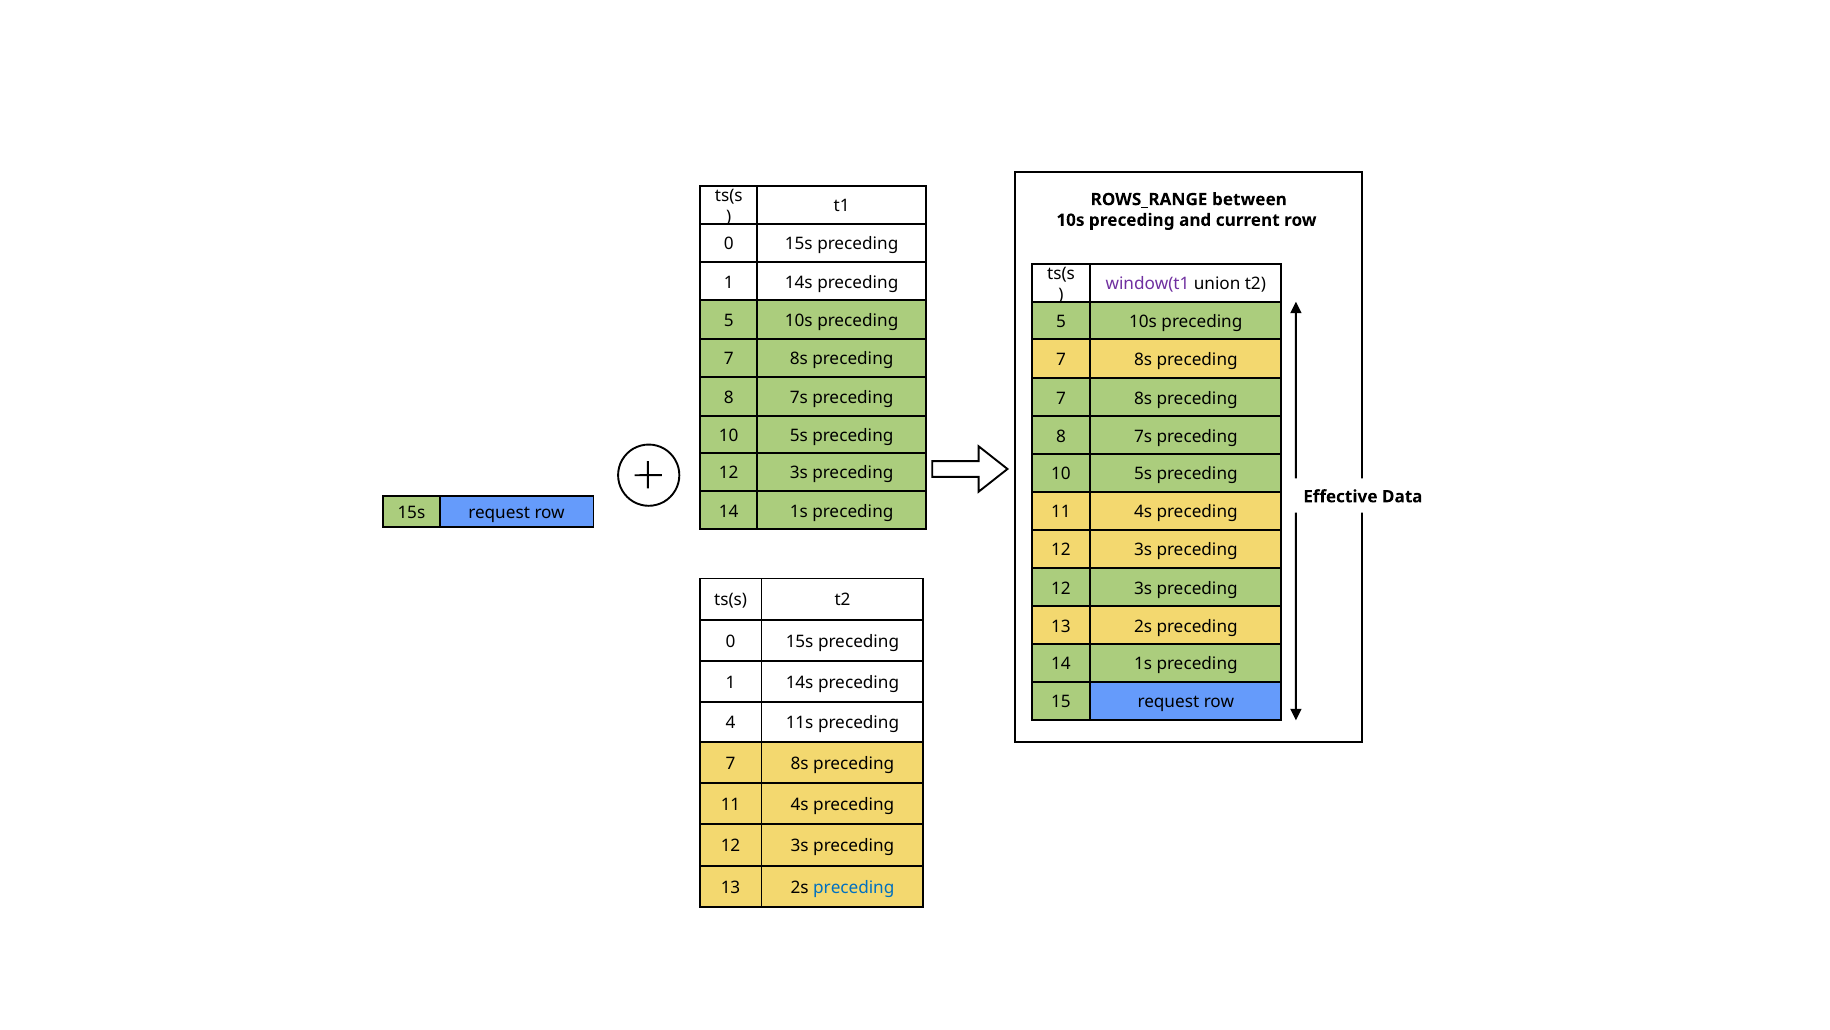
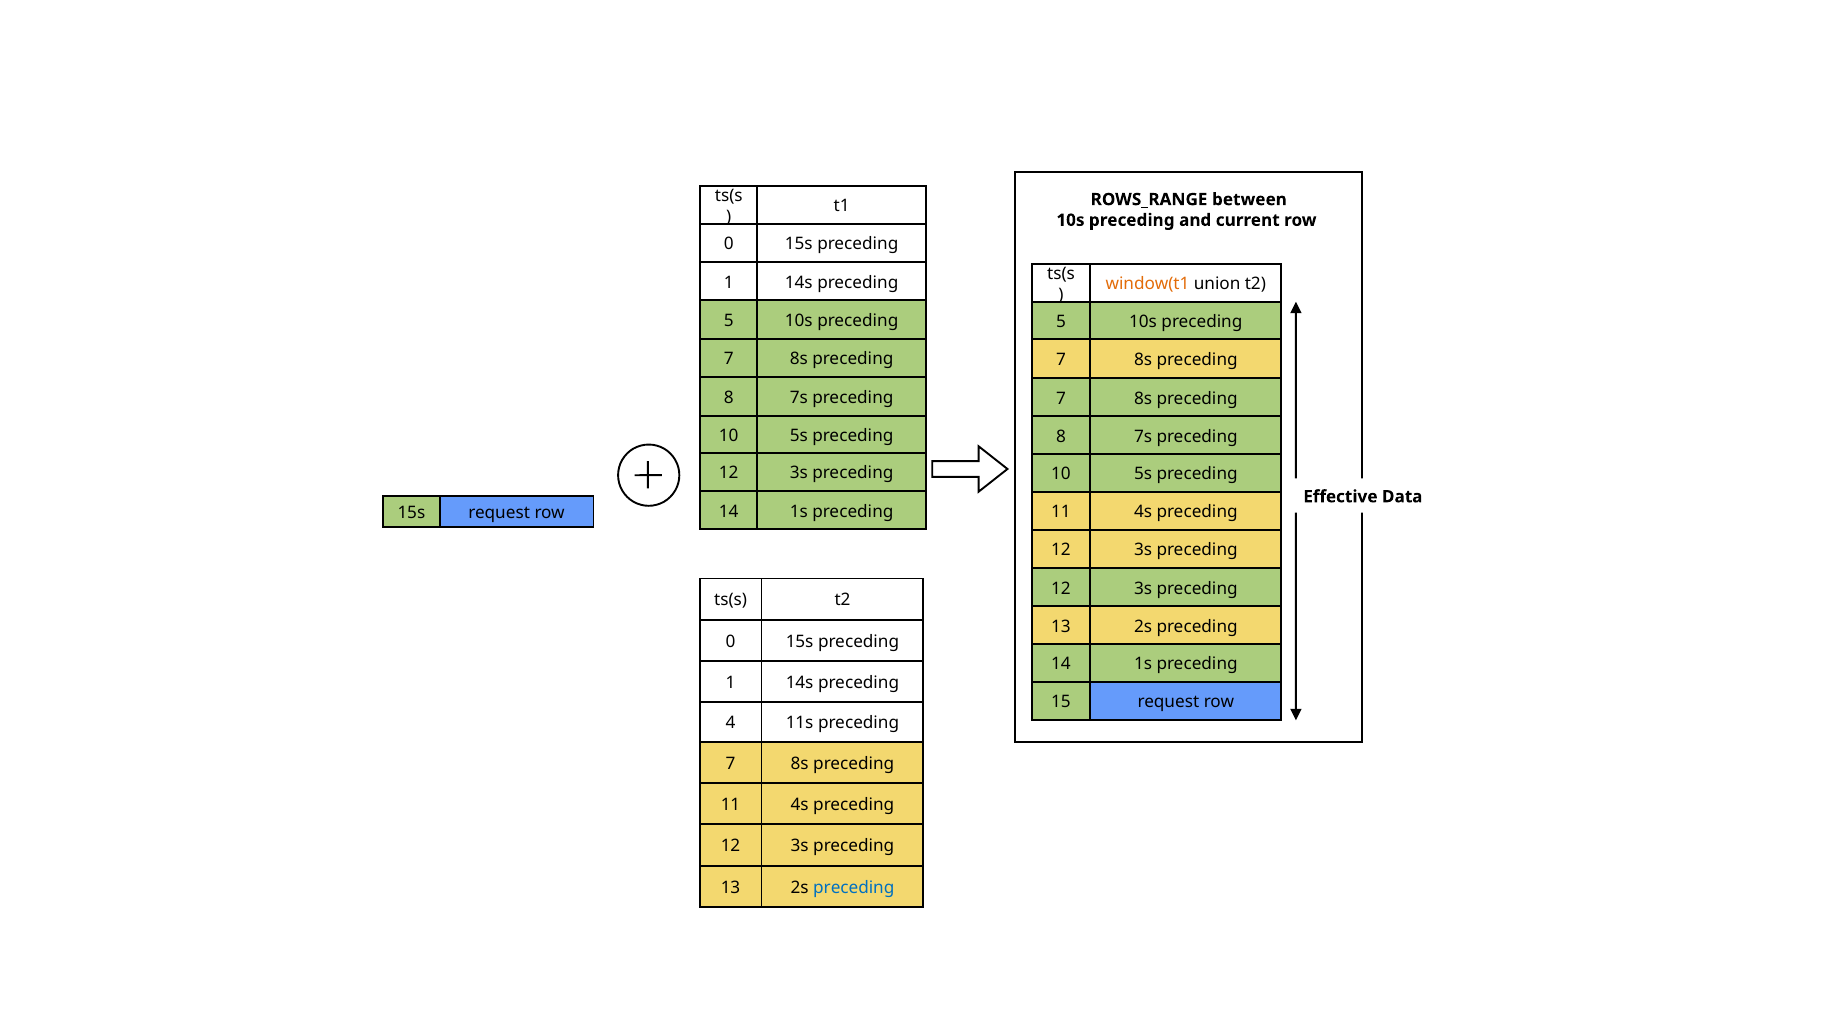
window(t1 colour: purple -> orange (1148, 284)
